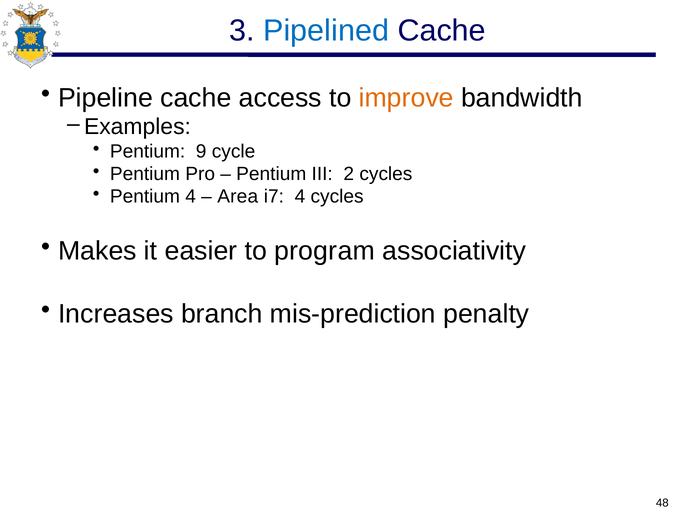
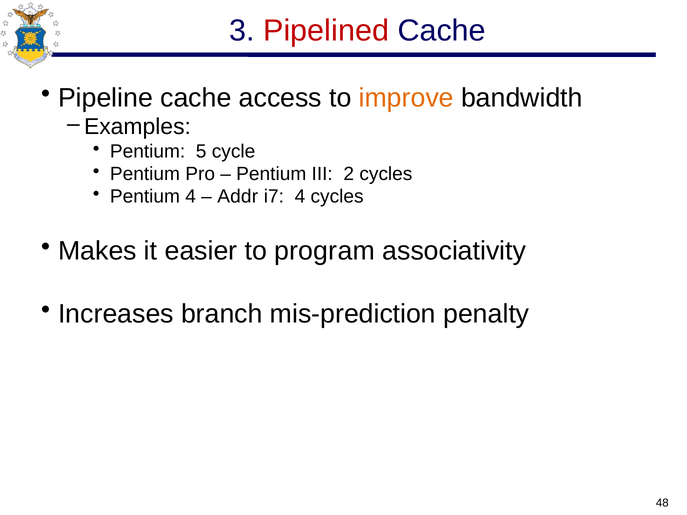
Pipelined colour: blue -> red (326, 31)
9: 9 -> 5 (201, 152)
Area: Area -> Addr (238, 197)
